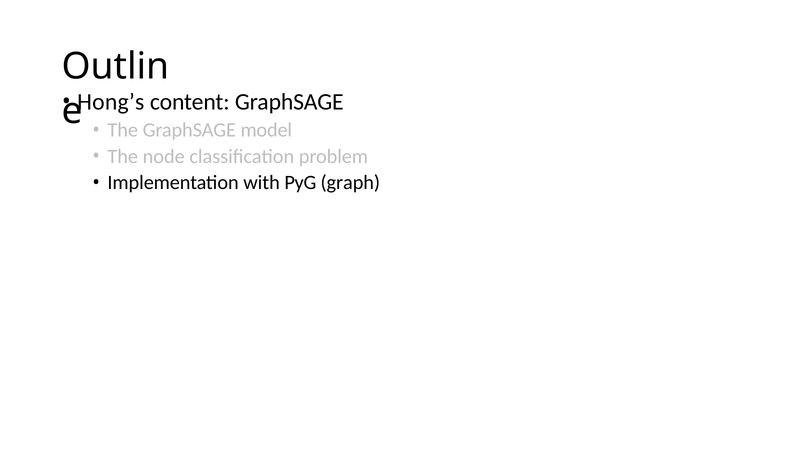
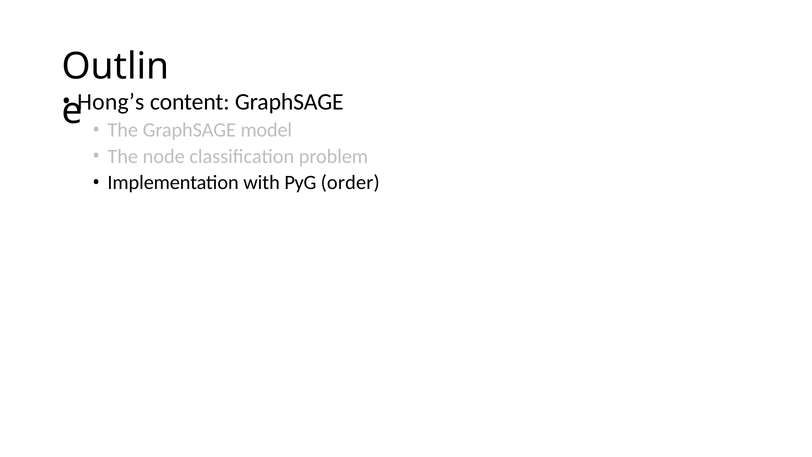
graph: graph -> order (350, 182)
